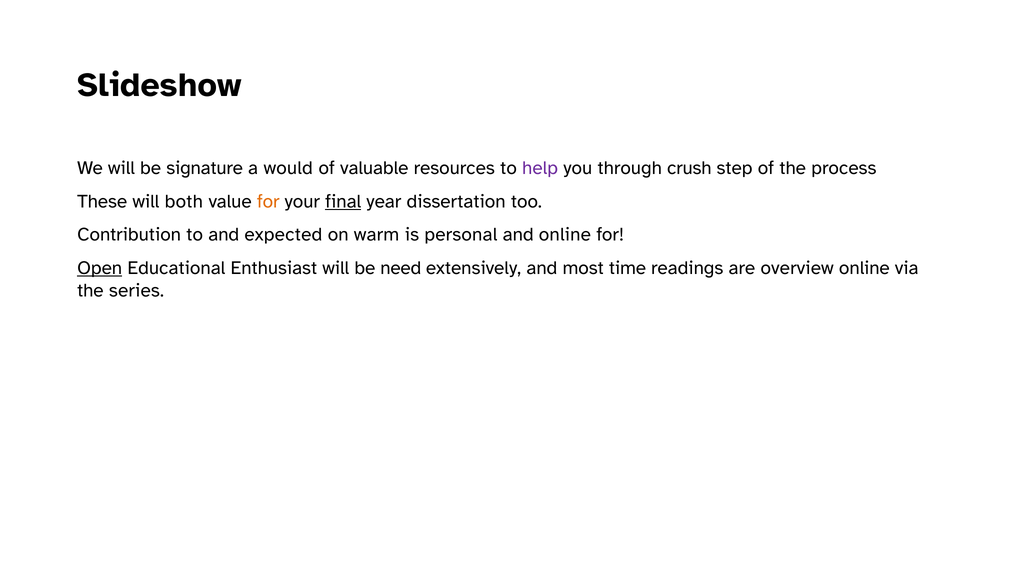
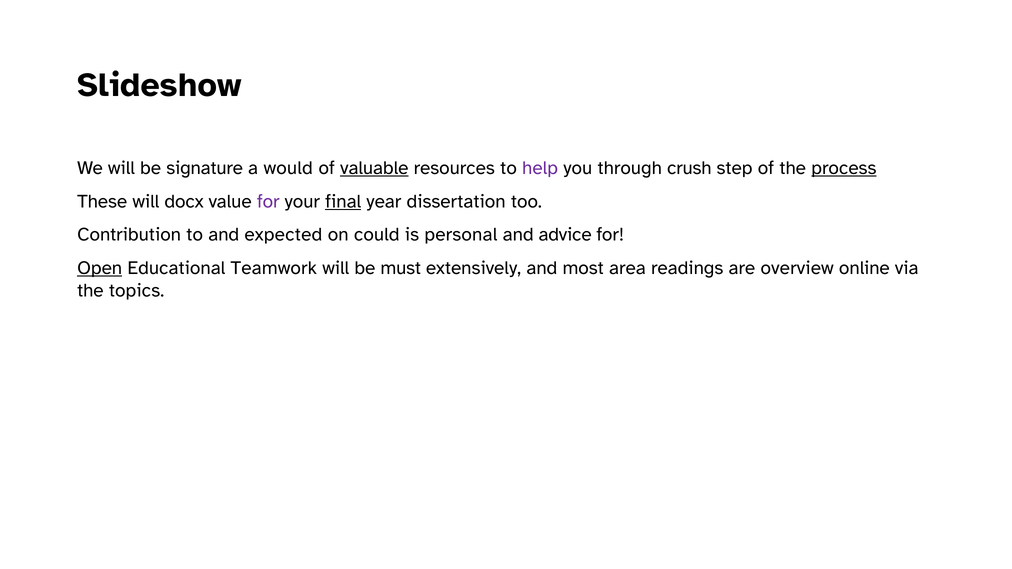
valuable underline: none -> present (374, 168)
process underline: none -> present (844, 168)
both: both -> docx (184, 201)
for colour: orange -> purple (268, 201)
warm: warm -> could (377, 235)
and online: online -> advice (565, 235)
Enthusiast: Enthusiast -> Teamwork (274, 268)
need: need -> must (401, 268)
time: time -> area (627, 268)
series: series -> topics (137, 291)
